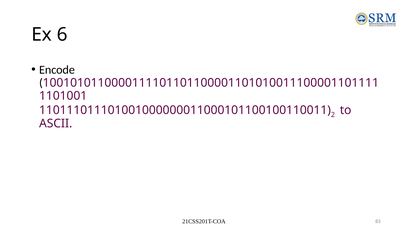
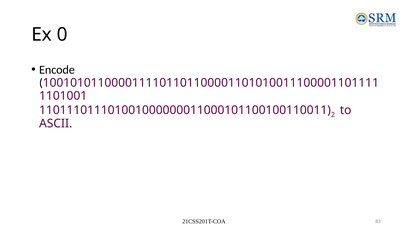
6: 6 -> 0 (62, 35)
